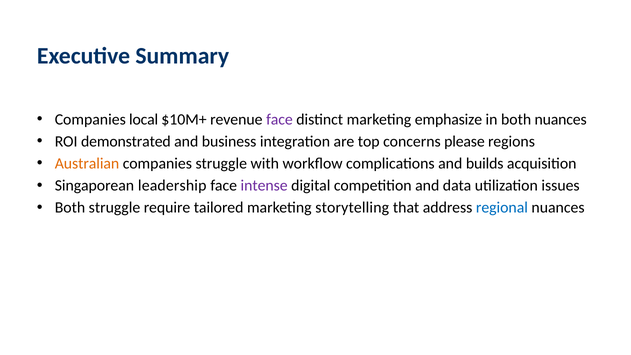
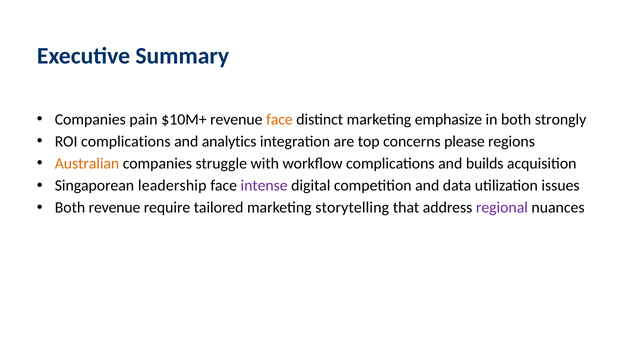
local: local -> pain (143, 119)
face colour: purple -> orange (279, 119)
both nuances: nuances -> strongly (561, 119)
ROI demonstrated: demonstrated -> complications (126, 142)
business: business -> analytics (229, 142)
Both struggle: struggle -> revenue (115, 208)
regional colour: blue -> purple (502, 208)
